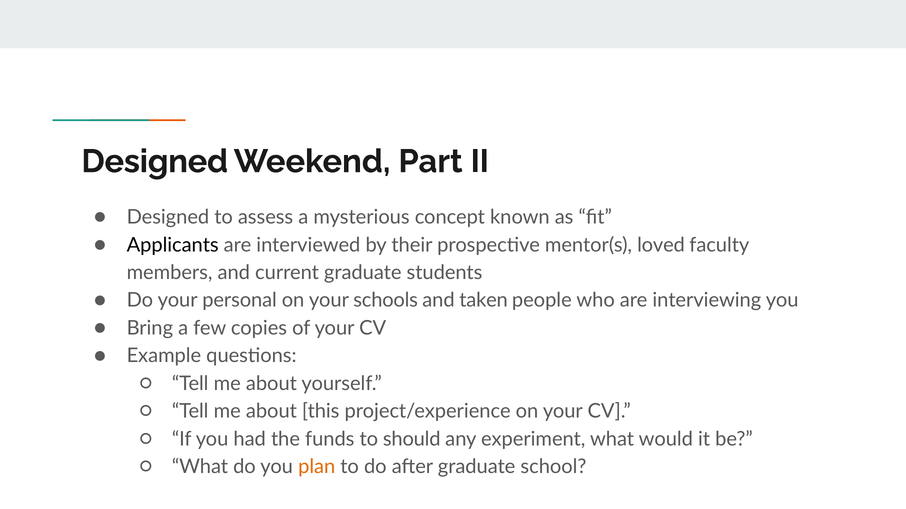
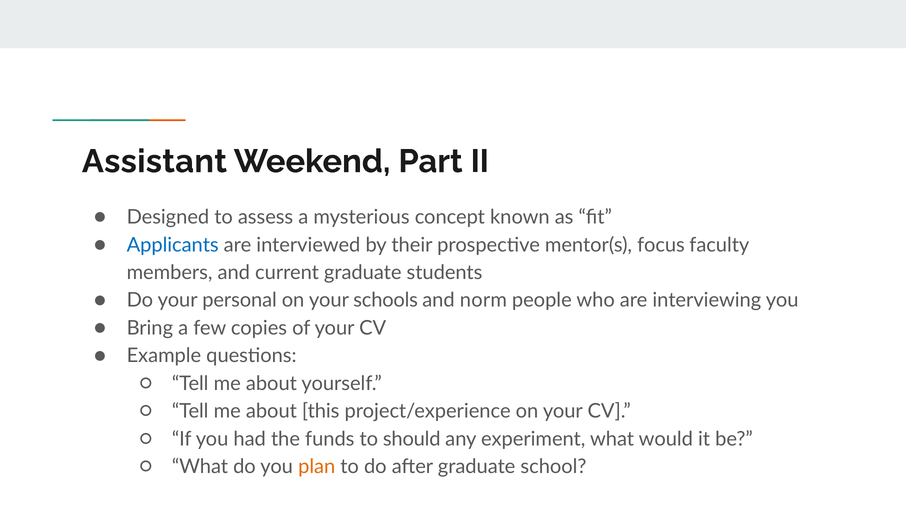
Designed: Designed -> Assistant (154, 162)
Applicants colour: black -> blue (173, 245)
loved: loved -> focus (661, 245)
taken: taken -> norm (483, 301)
